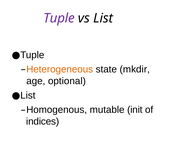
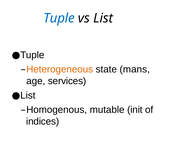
Tuple colour: purple -> blue (59, 18)
mkdir: mkdir -> mans (135, 70)
optional: optional -> services (67, 81)
